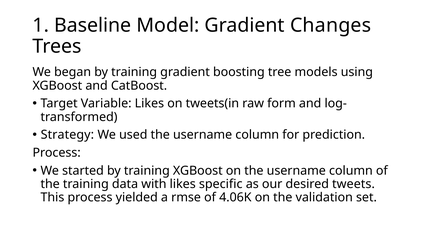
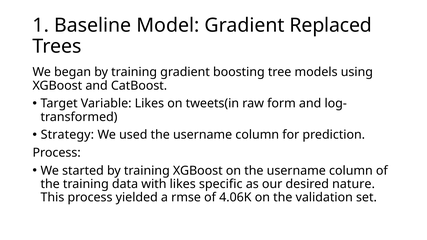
Changes: Changes -> Replaced (331, 25)
tweets: tweets -> nature (354, 184)
